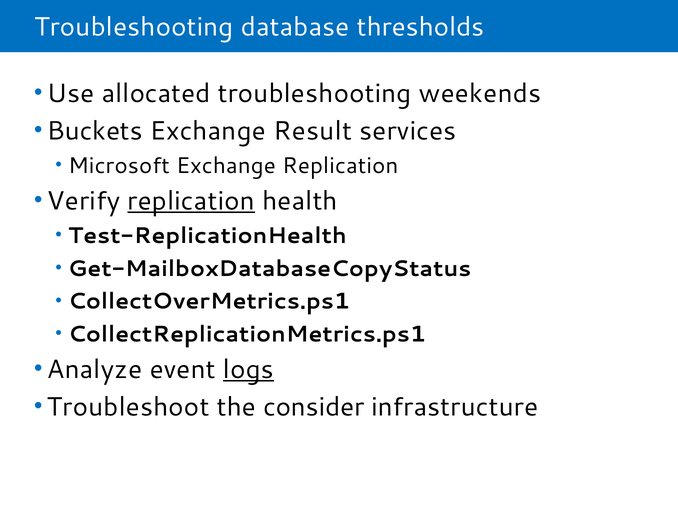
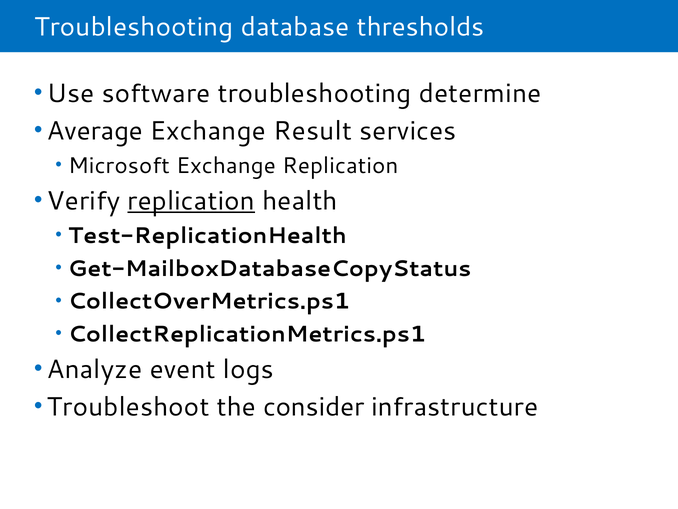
allocated: allocated -> software (156, 93)
weekends: weekends -> determine (480, 93)
Buckets: Buckets -> Average (95, 131)
logs underline: present -> none (248, 369)
